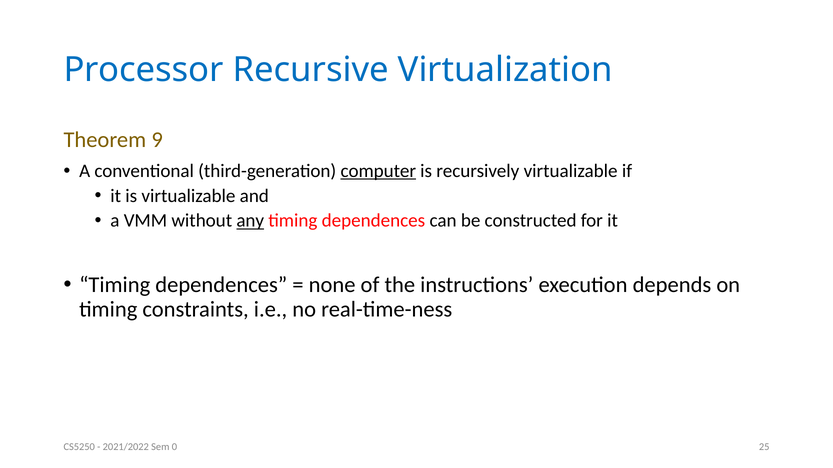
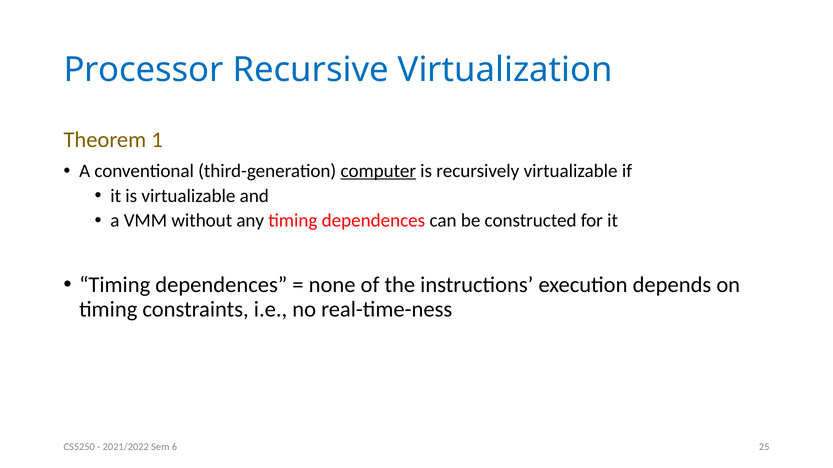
9: 9 -> 1 (157, 140)
any underline: present -> none (250, 221)
0: 0 -> 6 (174, 447)
